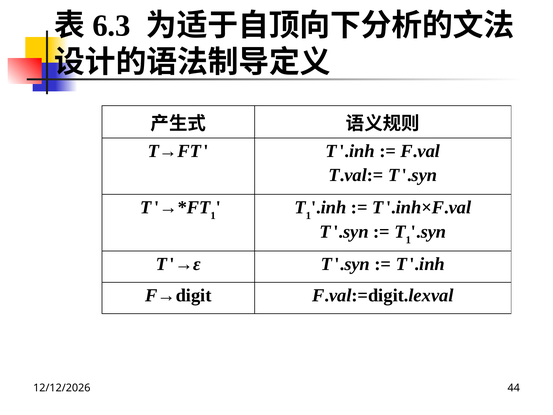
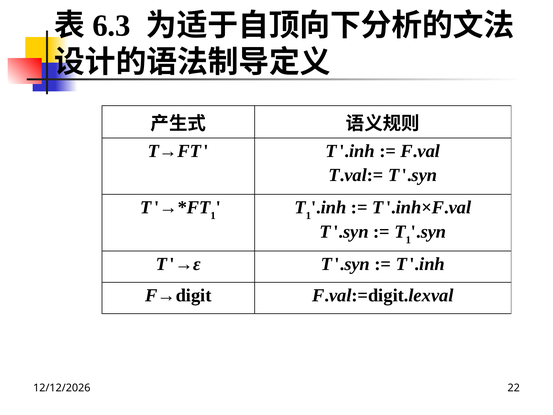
44: 44 -> 22 (514, 388)
